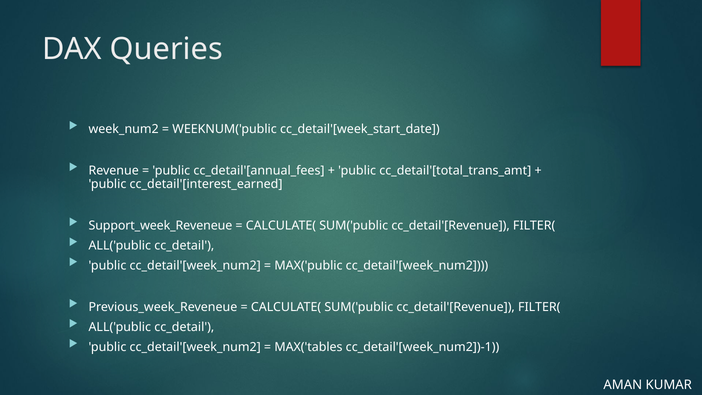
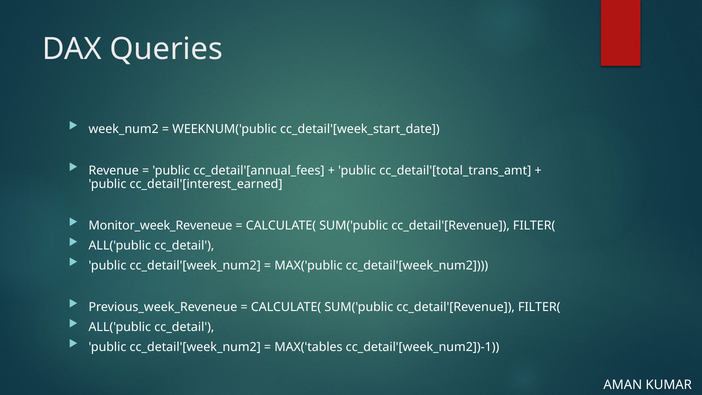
Support_week_Reveneue: Support_week_Reveneue -> Monitor_week_Reveneue (160, 226)
